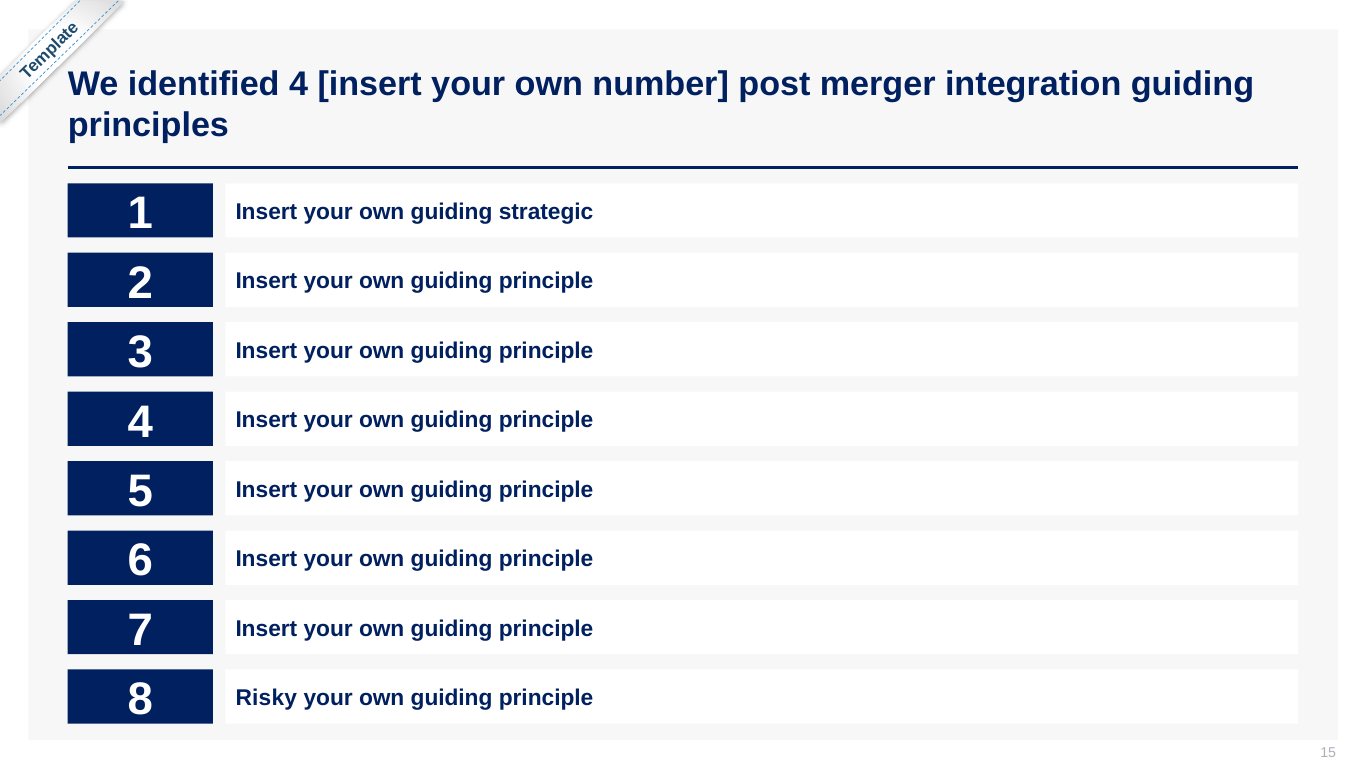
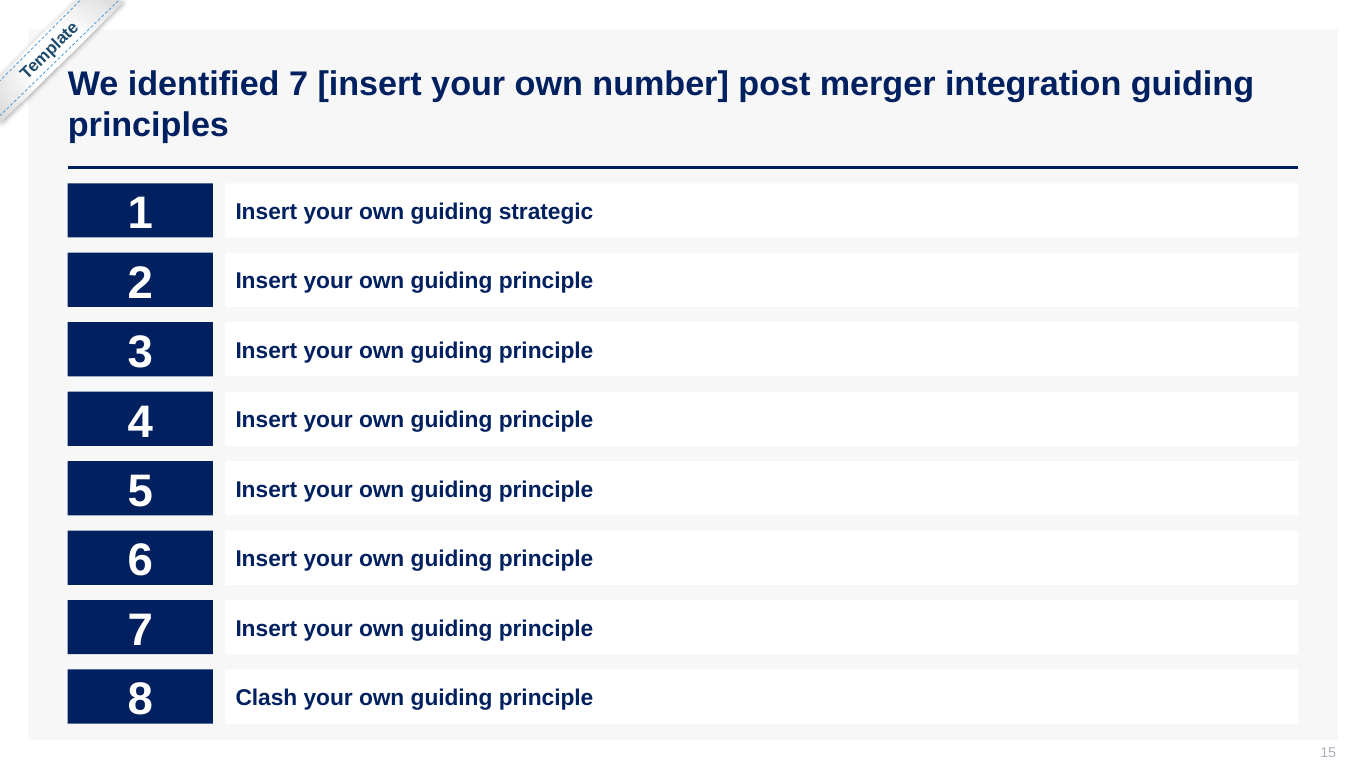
4: 4 -> 7 (299, 84)
Risky: Risky -> Clash (266, 698)
